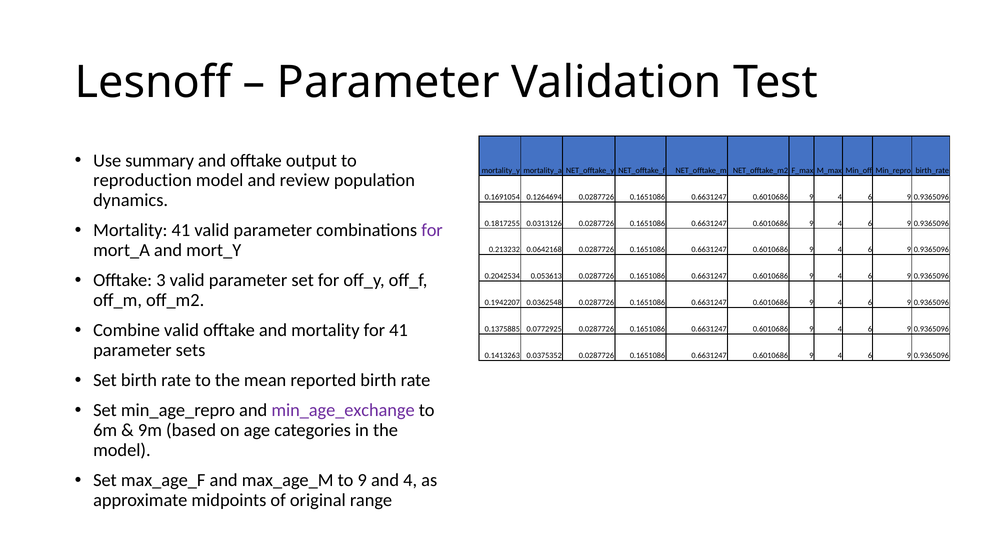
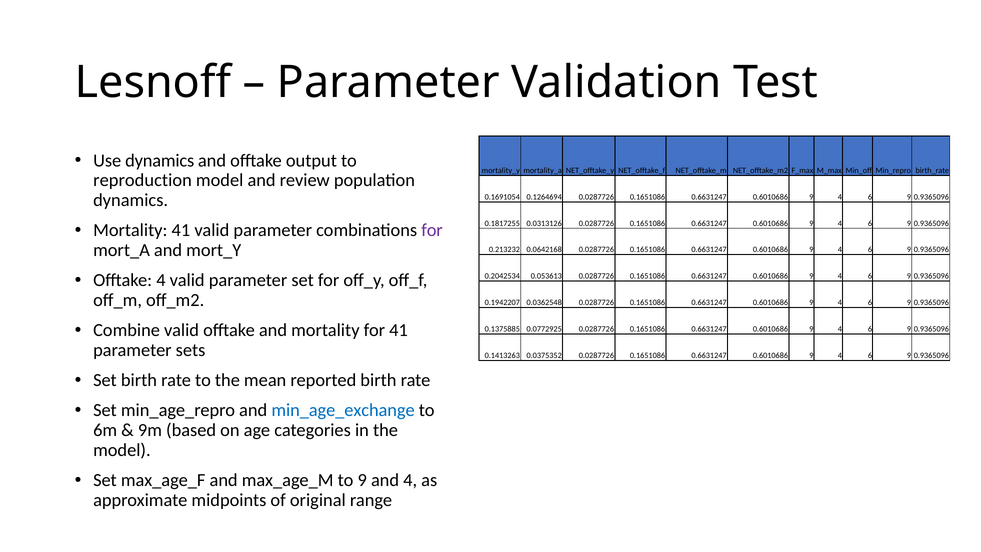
Use summary: summary -> dynamics (160, 160)
Offtake 3: 3 -> 4 (161, 280)
min_age_exchange colour: purple -> blue (343, 410)
